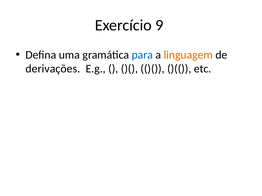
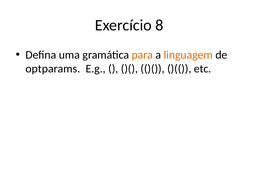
9: 9 -> 8 (159, 25)
para colour: blue -> orange (142, 55)
derivações: derivações -> optparams (53, 69)
